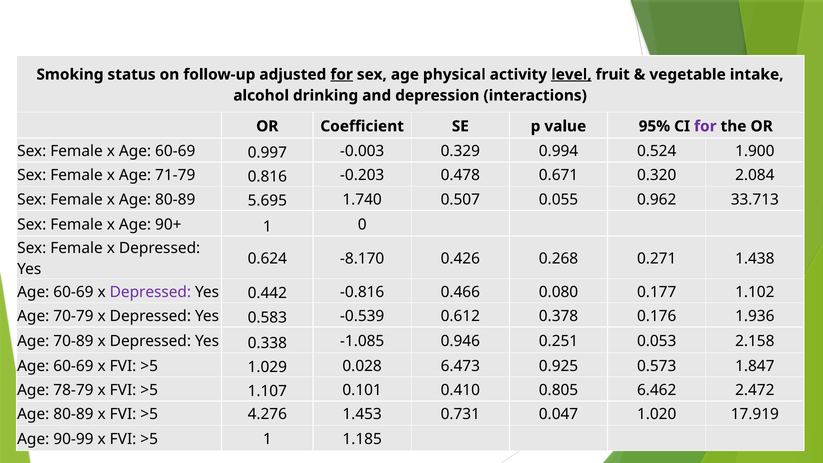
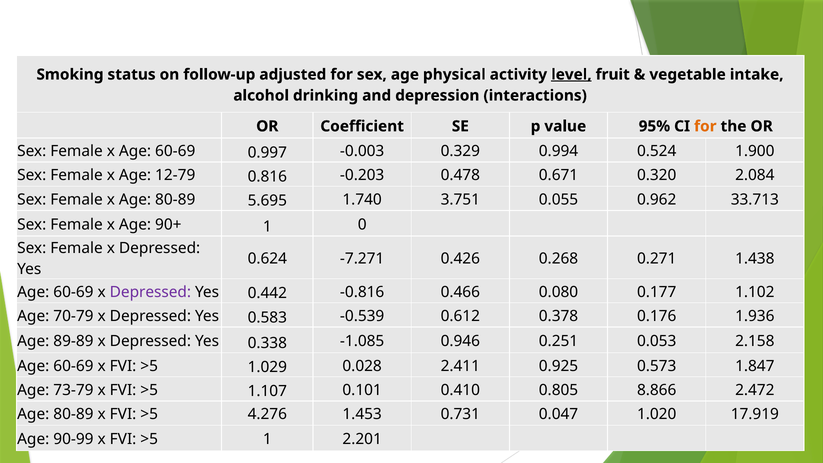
for underline: present -> none (342, 75)
for colour: purple -> orange (705, 126)
71-79: 71-79 -> 12-79 (175, 175)
0.507: 0.507 -> 3.751 (460, 199)
-8.170: -8.170 -> -7.271 (362, 259)
70-89: 70-89 -> 89-89 (73, 341)
6.473: 6.473 -> 2.411 (460, 366)
78-79: 78-79 -> 73-79 (73, 390)
6.462: 6.462 -> 8.866 (657, 390)
1.185: 1.185 -> 2.201 (362, 439)
